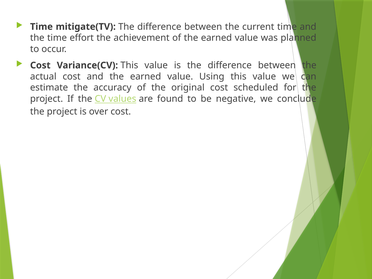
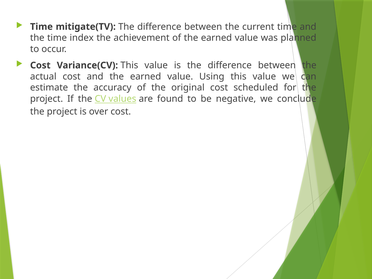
effort: effort -> index (82, 38)
